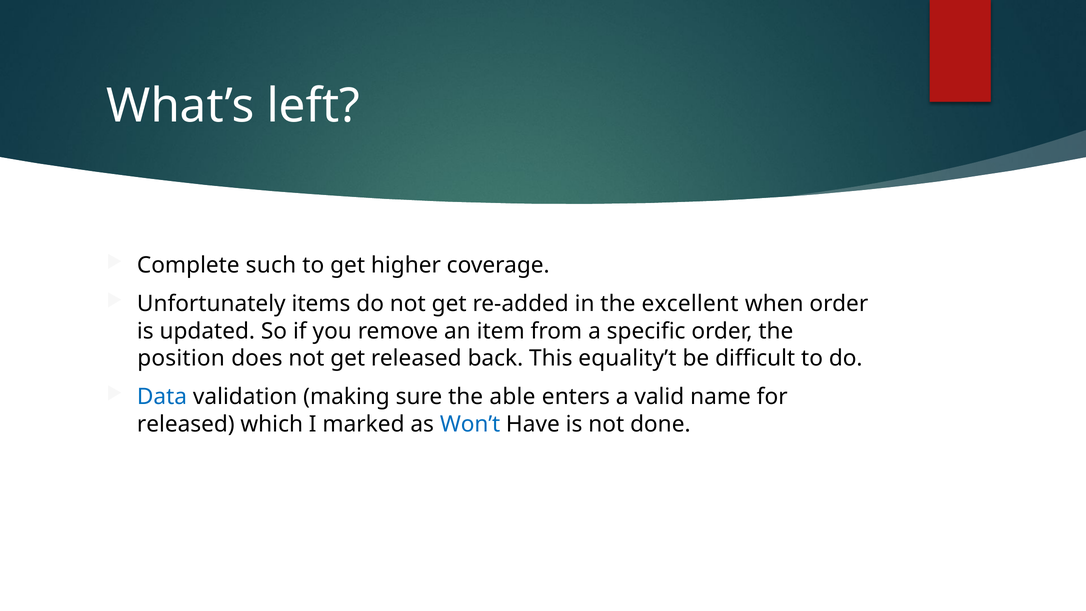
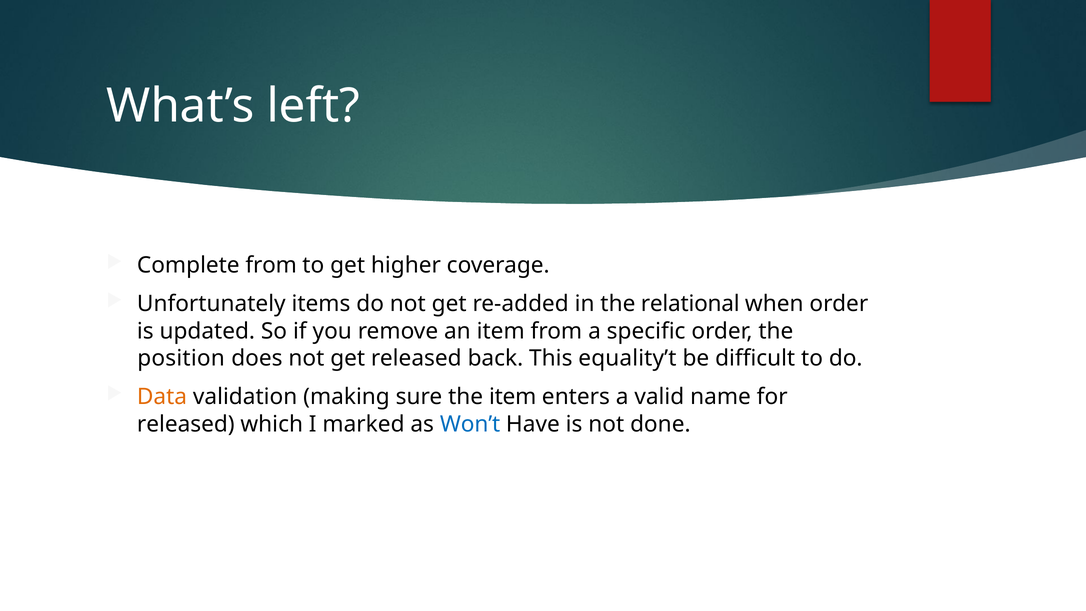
Complete such: such -> from (271, 265)
excellent: excellent -> relational (690, 304)
Data colour: blue -> orange (162, 397)
the able: able -> item (513, 397)
